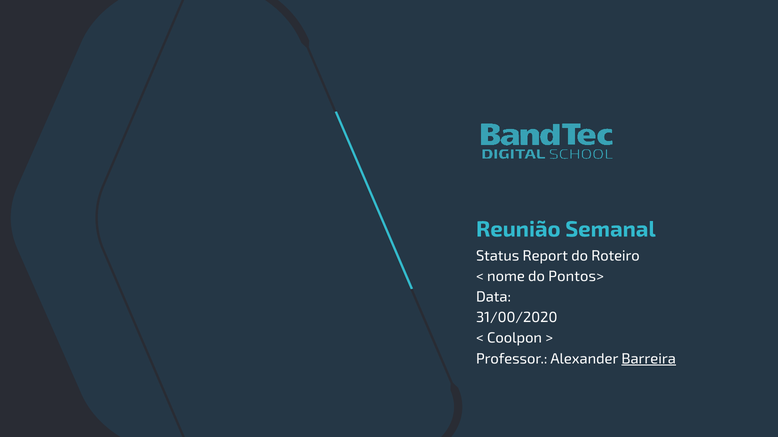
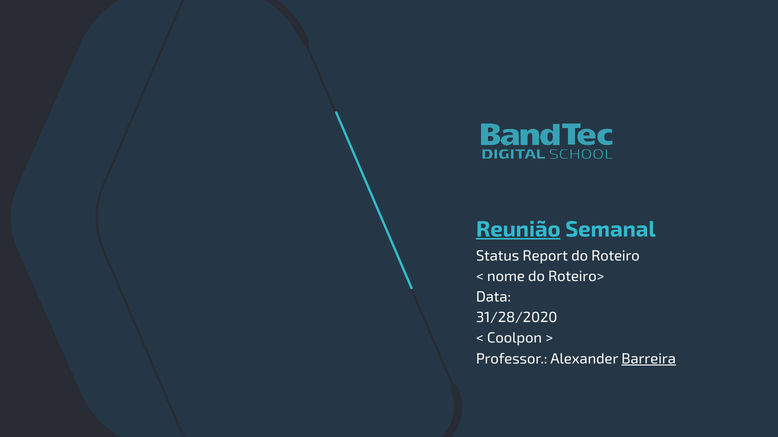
Reunião underline: none -> present (518, 230)
Pontos>: Pontos> -> Roteiro> (576, 277)
31/00/2020: 31/00/2020 -> 31/28/2020 (517, 318)
